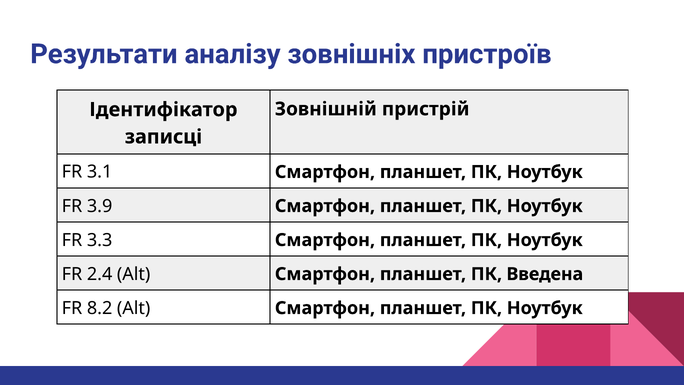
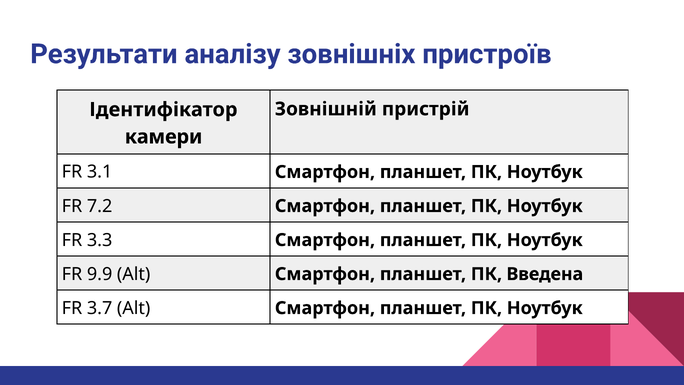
записці: записці -> камери (164, 137)
3.9: 3.9 -> 7.2 (100, 206)
2.4: 2.4 -> 9.9 (100, 274)
8.2: 8.2 -> 3.7 (100, 308)
